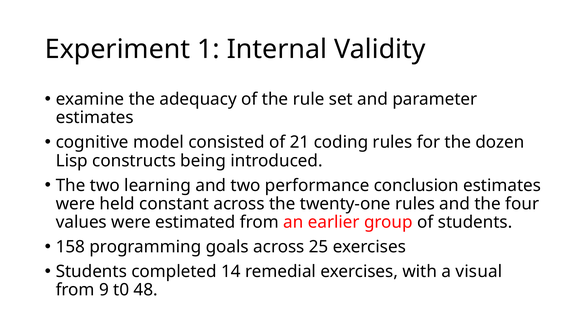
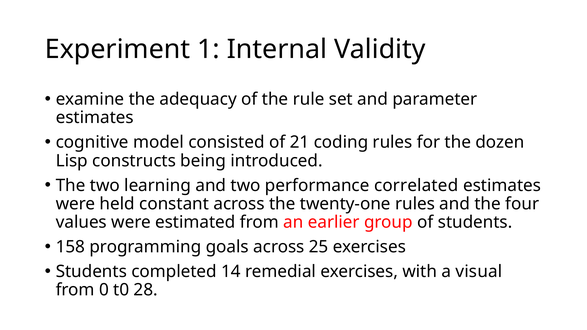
conclusion: conclusion -> correlated (416, 185)
9: 9 -> 0 (104, 290)
48: 48 -> 28 (146, 290)
